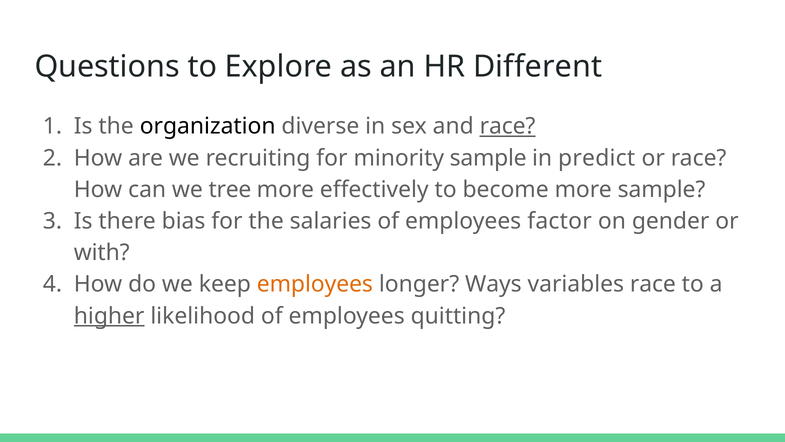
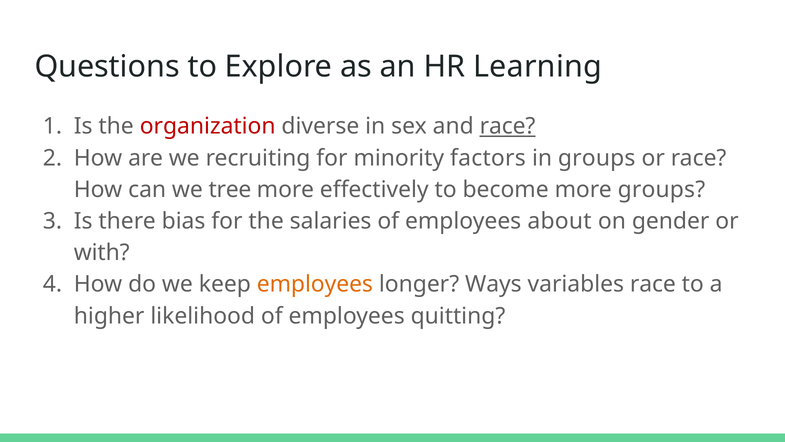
Different: Different -> Learning (538, 67)
organization colour: black -> red (208, 126)
minority sample: sample -> factors (488, 158)
in predict: predict -> groups (597, 158)
more sample: sample -> groups (661, 189)
factor: factor -> about (559, 221)
higher underline: present -> none (109, 316)
